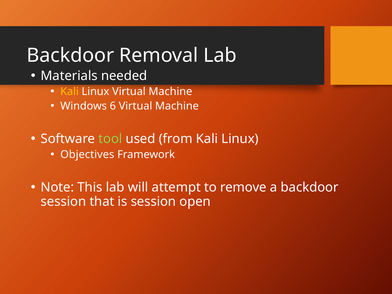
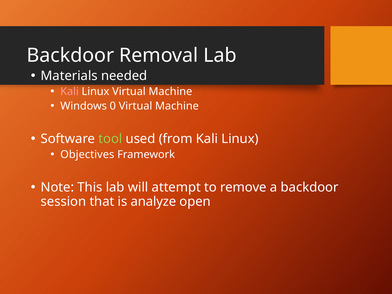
Kali colour: yellow -> pink (70, 92)
6: 6 -> 0 (113, 106)
is session: session -> analyze (153, 201)
